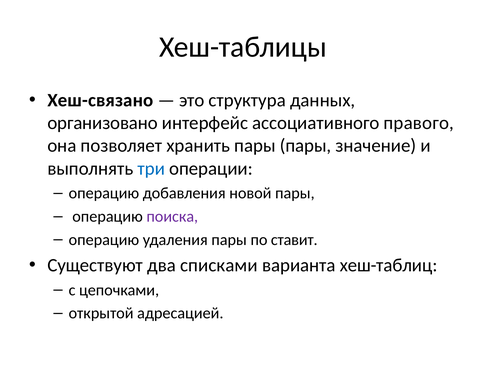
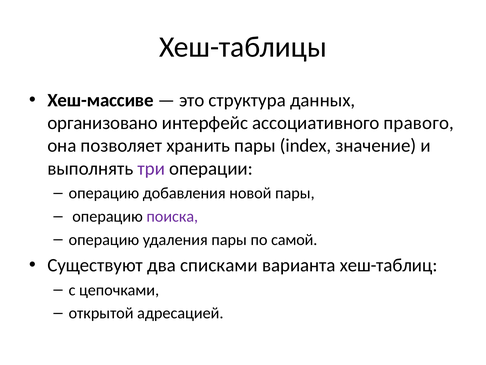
Хеш-связано: Хеш-связано -> Хеш-массиве (101, 100)
пары пары: пары -> index (306, 146)
три colour: blue -> purple (151, 168)
ставит: ставит -> самой (294, 239)
